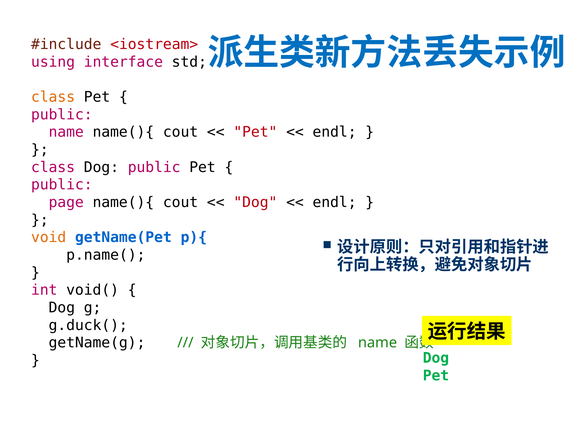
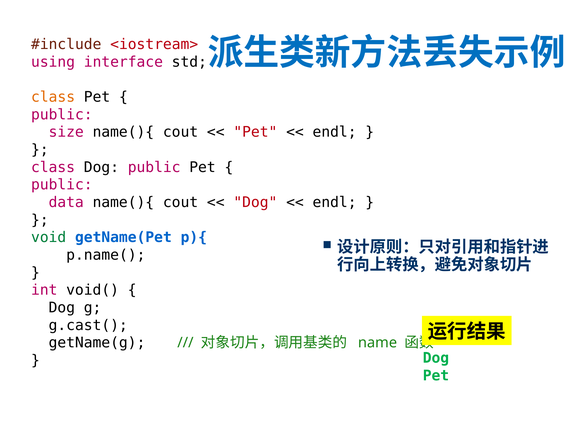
name: name -> size (66, 132)
page: page -> data (66, 202)
void colour: orange -> green (49, 237)
g.duck(: g.duck( -> g.cast( (88, 325)
